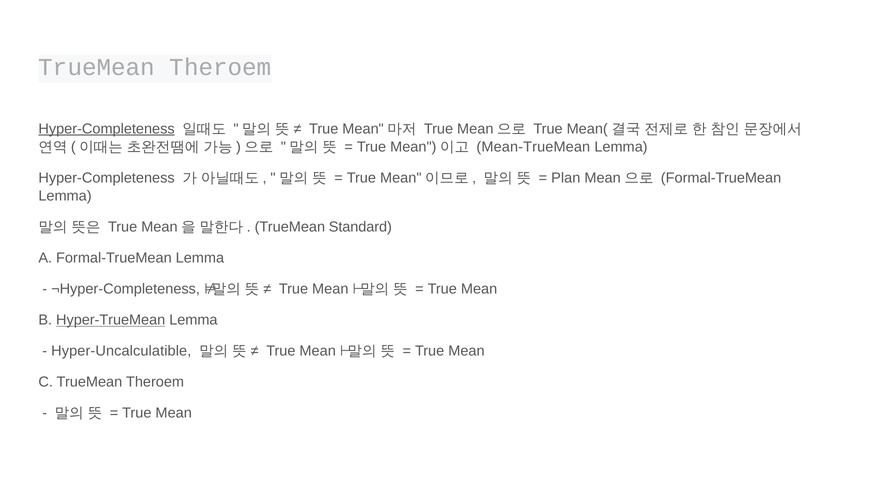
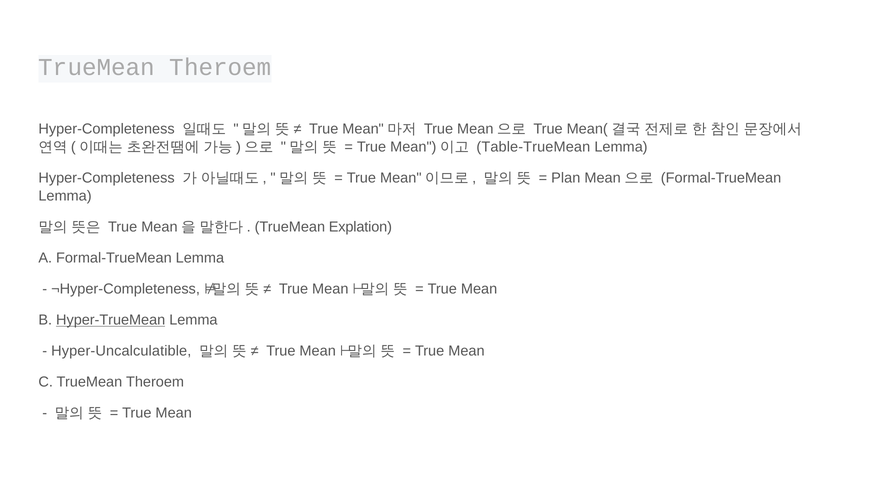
Hyper-Completeness underline: present -> none (107, 129)
Mean-TrueMean: Mean-TrueMean -> Table-TrueMean (533, 147)
Standard: Standard -> Explation (360, 227)
